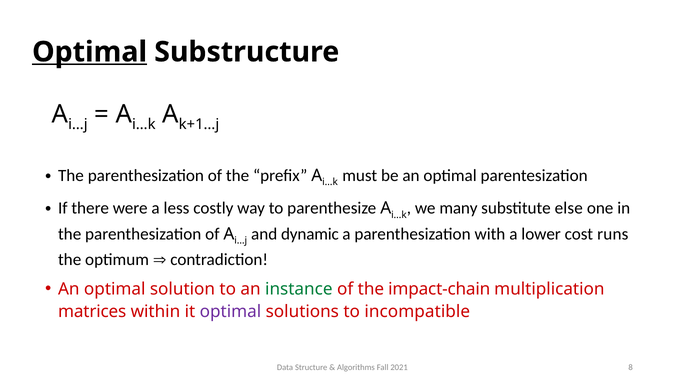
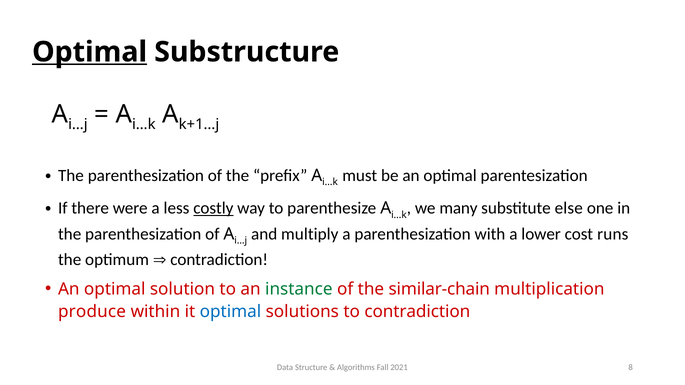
costly underline: none -> present (213, 209)
dynamic: dynamic -> multiply (310, 234)
impact-chain: impact-chain -> similar-chain (439, 289)
matrices: matrices -> produce (92, 312)
optimal colour: purple -> blue (230, 312)
to incompatible: incompatible -> contradiction (417, 312)
